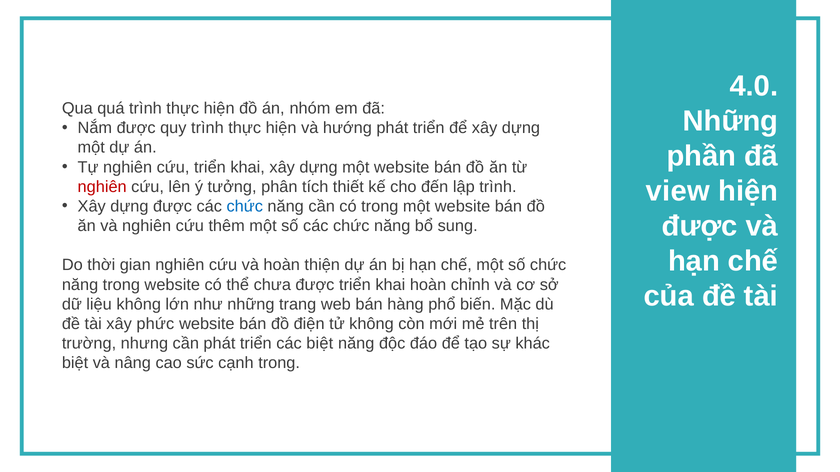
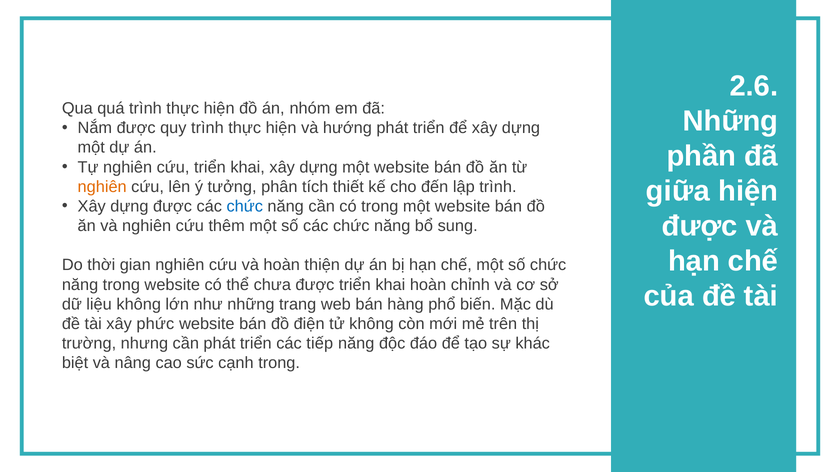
4.0: 4.0 -> 2.6 (754, 86)
view: view -> giữa (678, 191)
nghiên colour: red -> orange (102, 187)
các biệt: biệt -> tiếp (320, 344)
